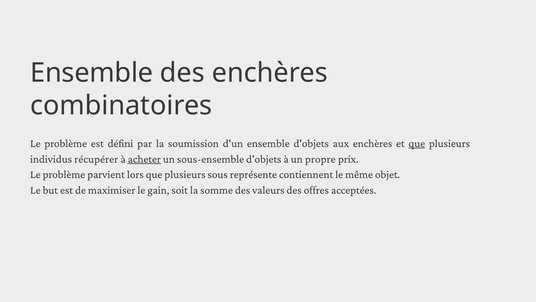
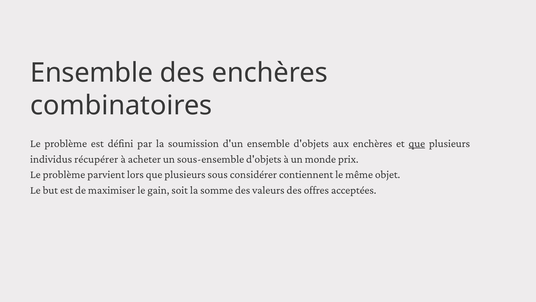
acheter underline: present -> none (144, 159)
propre: propre -> monde (320, 159)
représente: représente -> considérer (253, 174)
